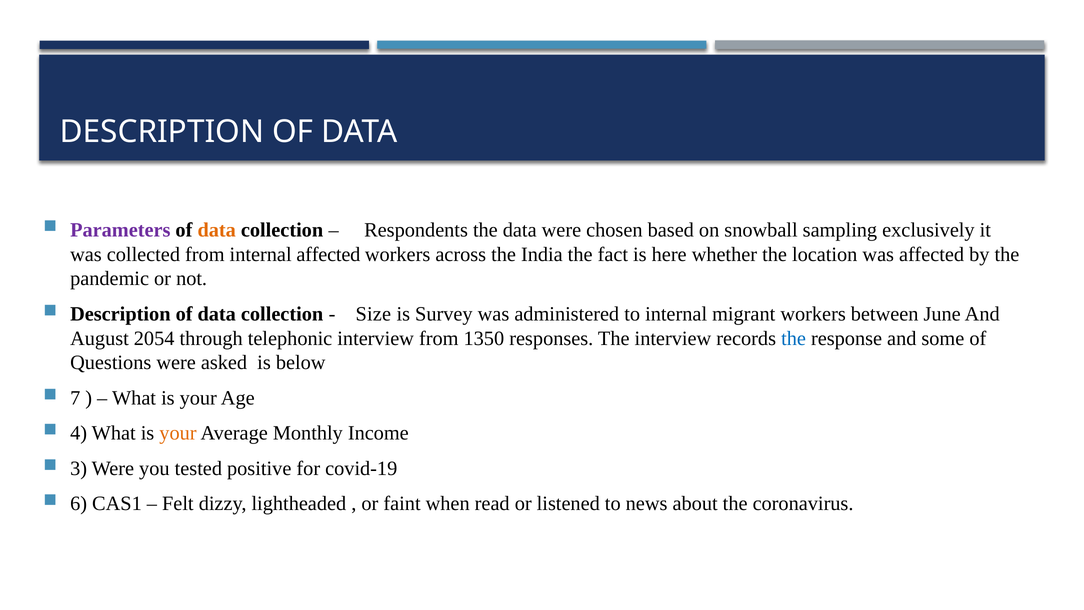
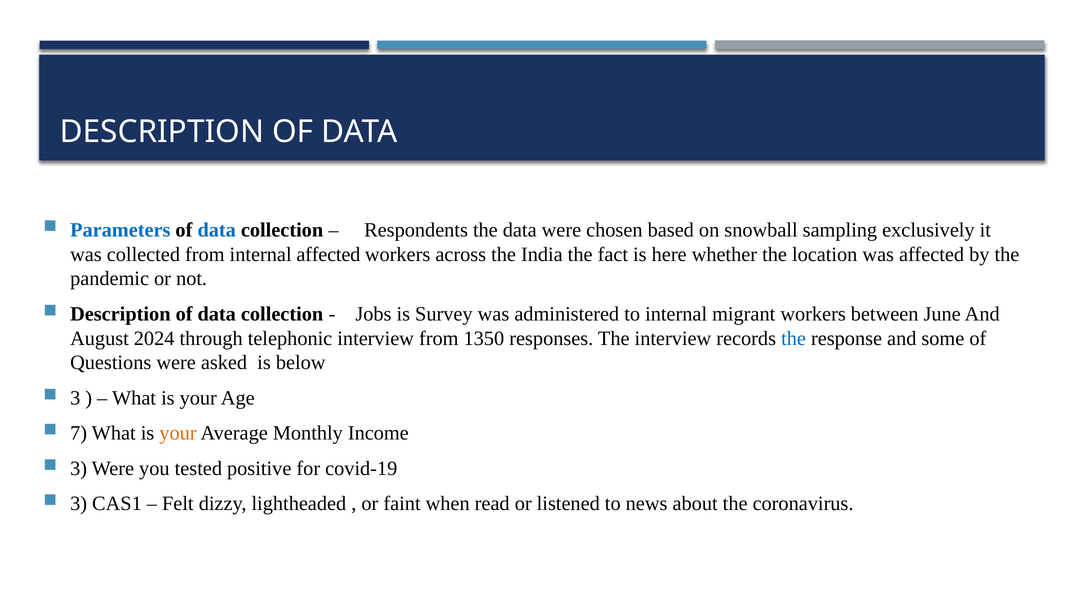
Parameters colour: purple -> blue (120, 230)
data colour: orange -> blue (217, 230)
Size: Size -> Jobs (373, 314)
2054: 2054 -> 2024 (154, 338)
7: 7 -> 3 (75, 398)
4: 4 -> 7 (79, 433)
6: 6 -> 3 (79, 504)
